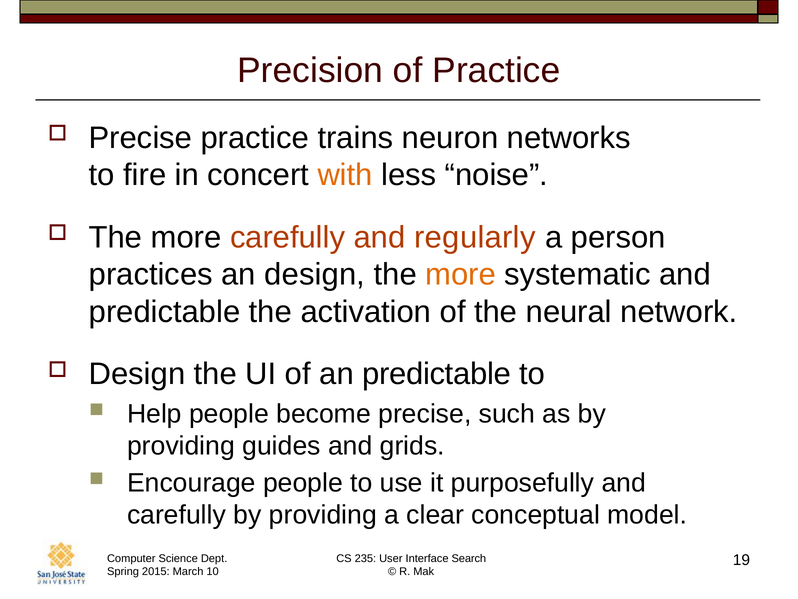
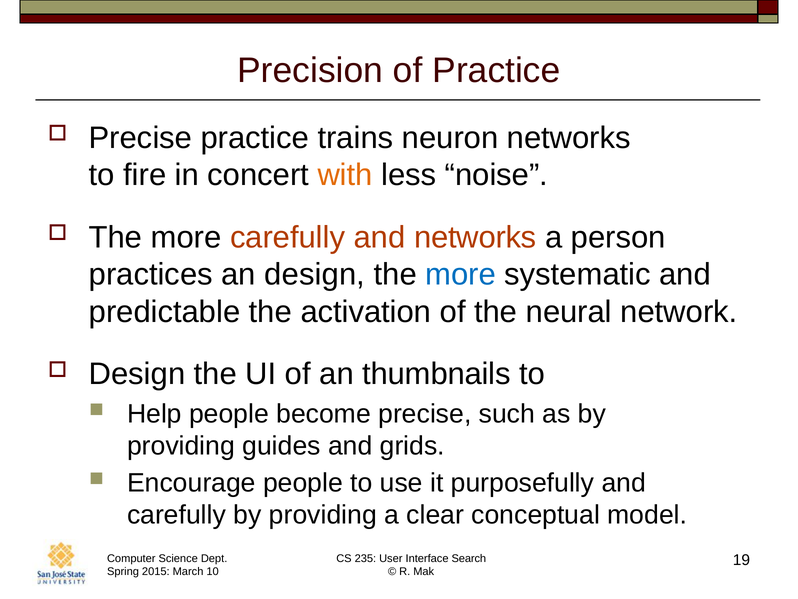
and regularly: regularly -> networks (475, 237)
more colour: orange -> blue (461, 274)
an predictable: predictable -> thumbnails (436, 374)
